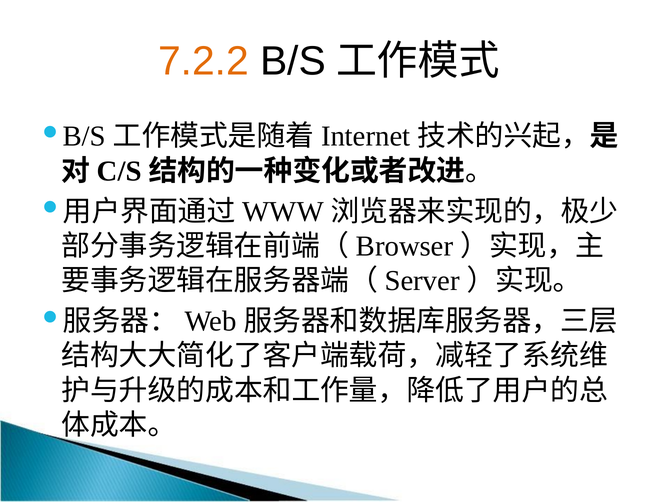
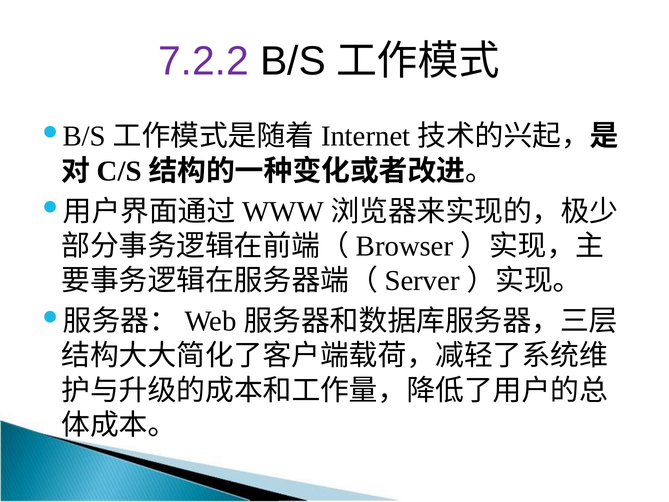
7.2.2 colour: orange -> purple (203, 61)
